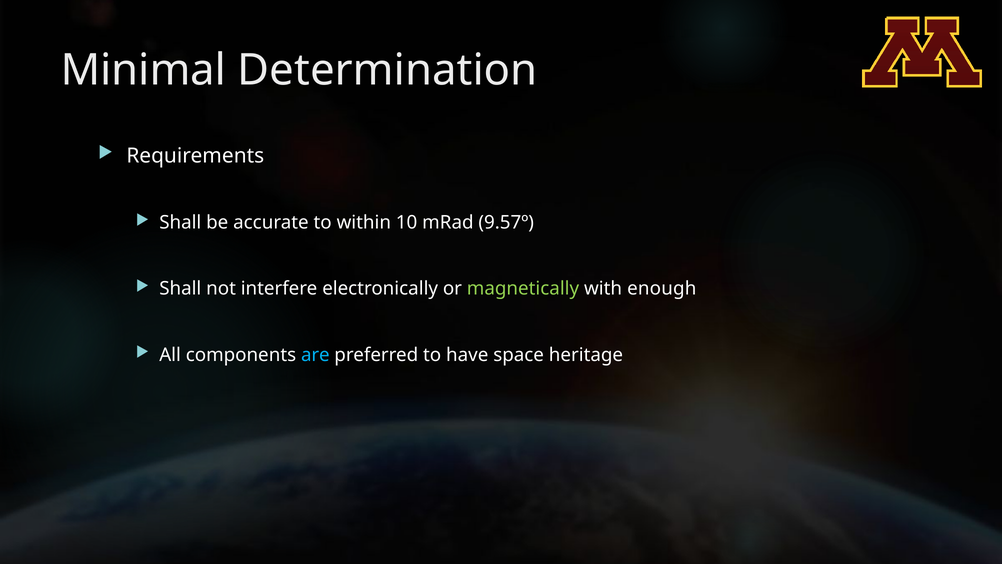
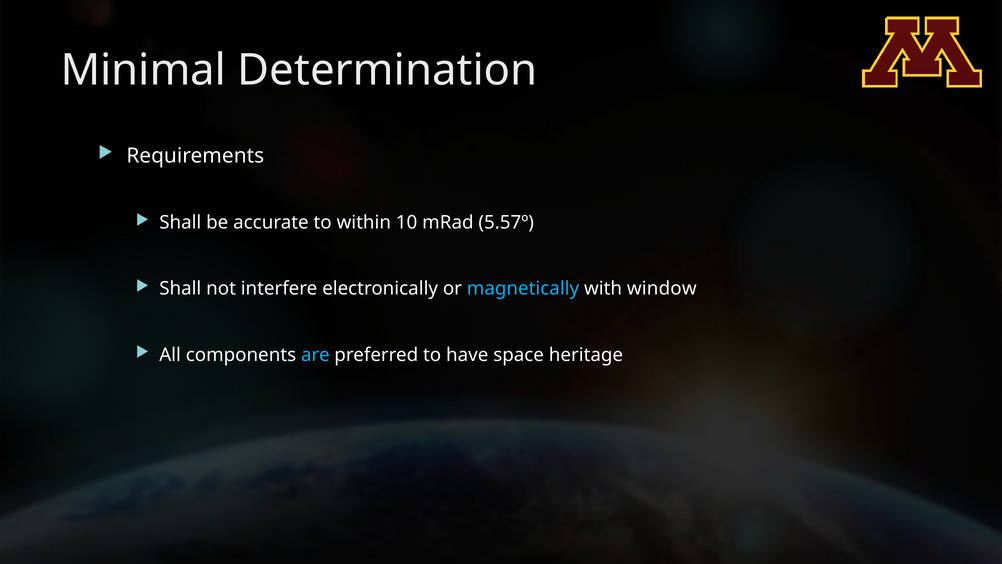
9.57º: 9.57º -> 5.57º (506, 223)
magnetically colour: light green -> light blue (523, 289)
enough: enough -> window (662, 289)
